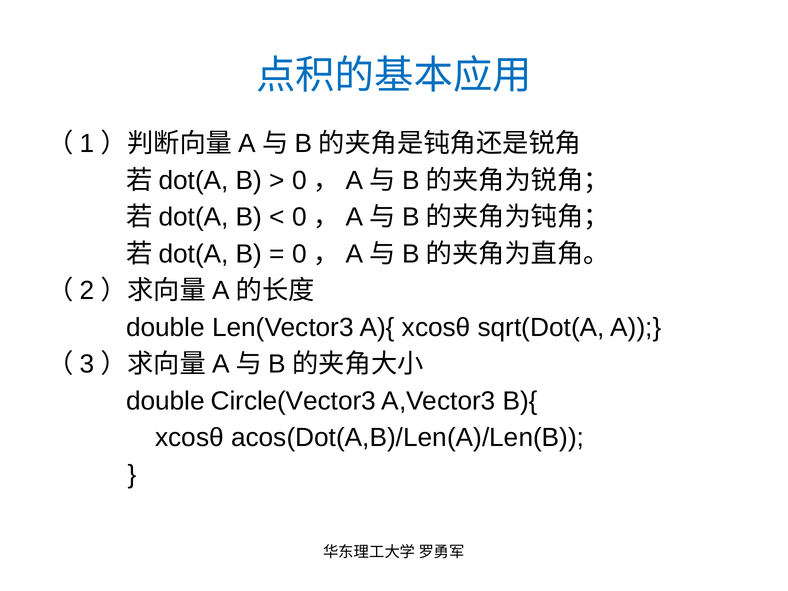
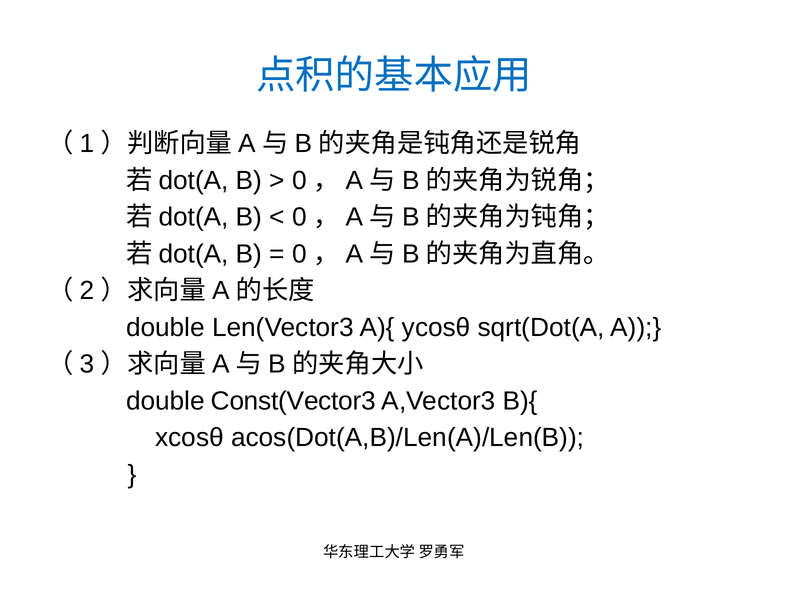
A){ xcosθ: xcosθ -> ycosθ (436, 328)
Circle(Vector3: Circle(Vector3 -> Const(Vector3 (293, 401)
